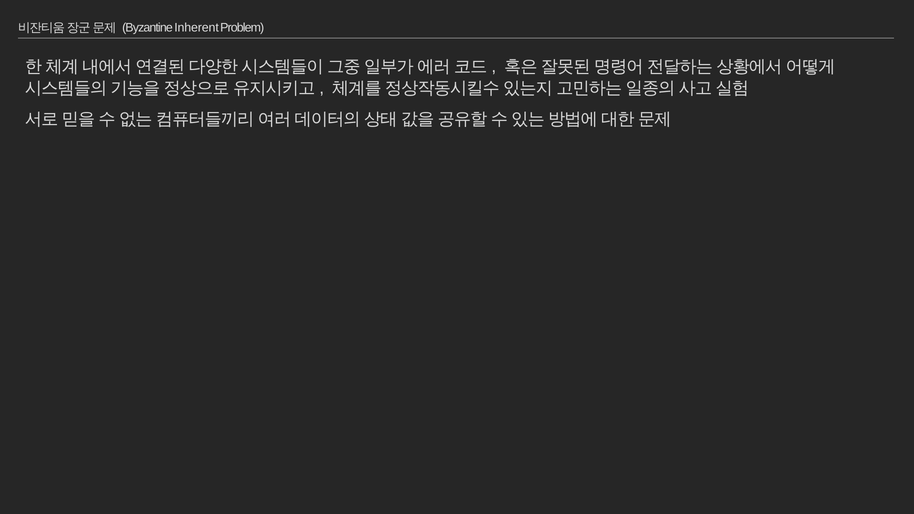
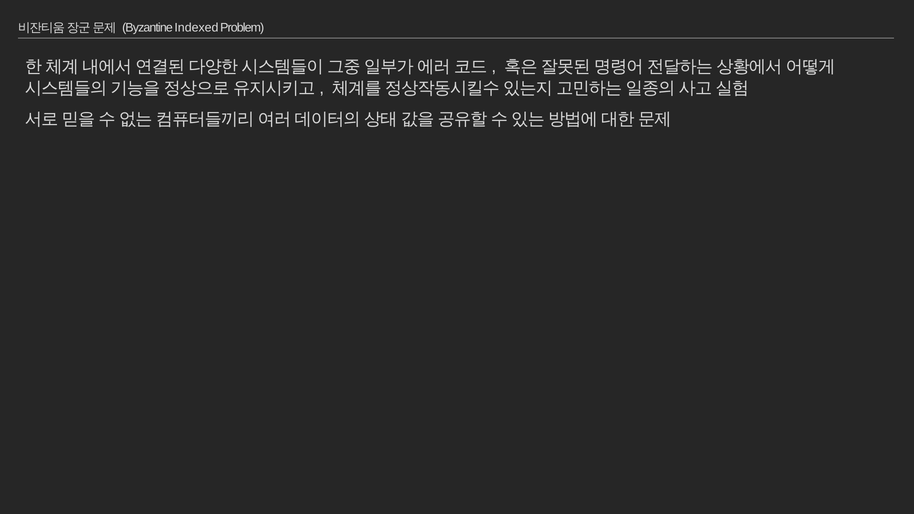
Inherent: Inherent -> Indexed (196, 27)
